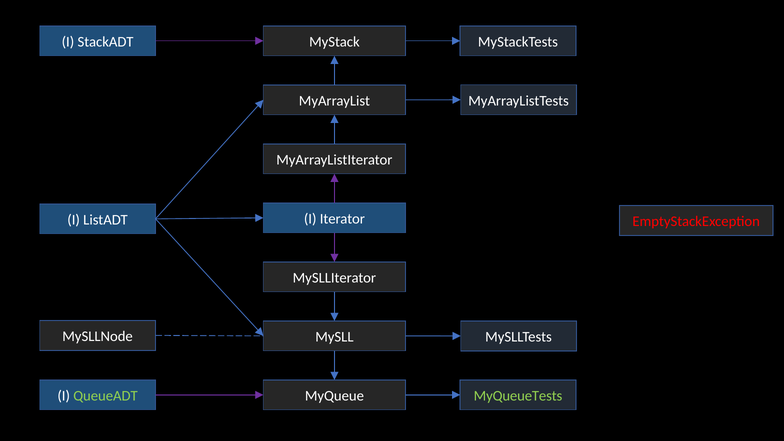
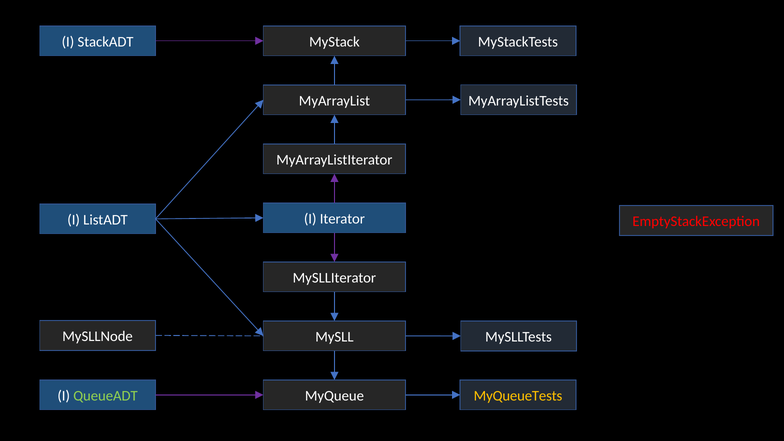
MyQueueTests colour: light green -> yellow (518, 396)
